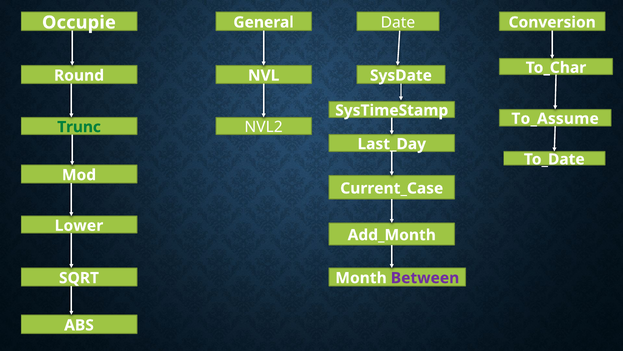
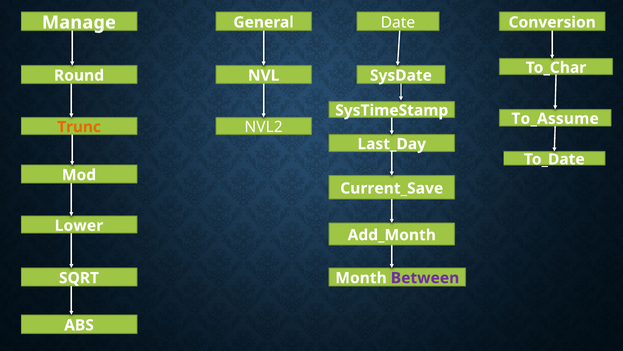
Occupie: Occupie -> Manage (79, 22)
Trunc colour: green -> orange (79, 127)
Current_Case: Current_Case -> Current_Save (392, 188)
